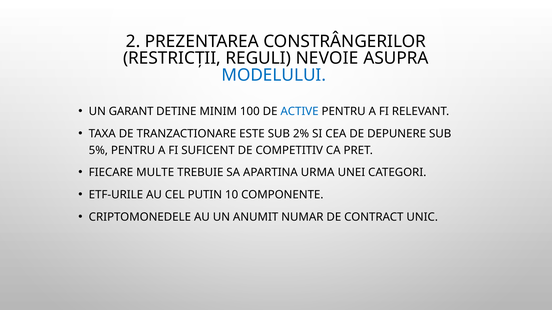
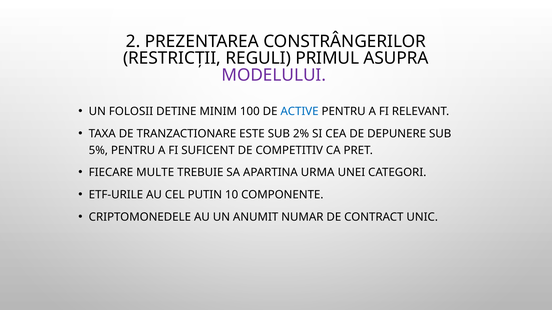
NEVOIE: NEVOIE -> PRIMUL (327, 58)
MODELULUI colour: blue -> purple (274, 75)
GARANT: GARANT -> FOLOSII (131, 112)
